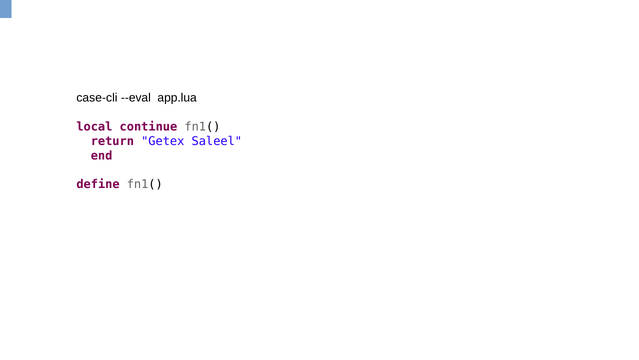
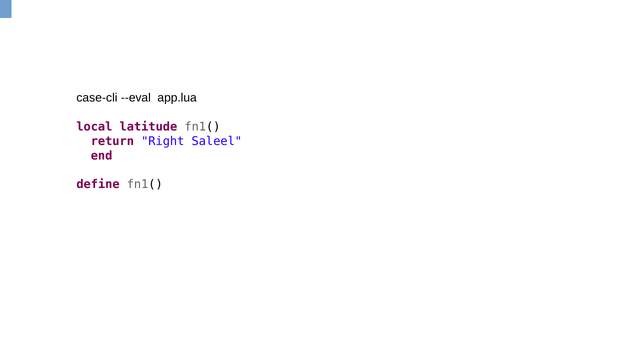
continue: continue -> latitude (148, 127)
Getex: Getex -> Right (163, 141)
